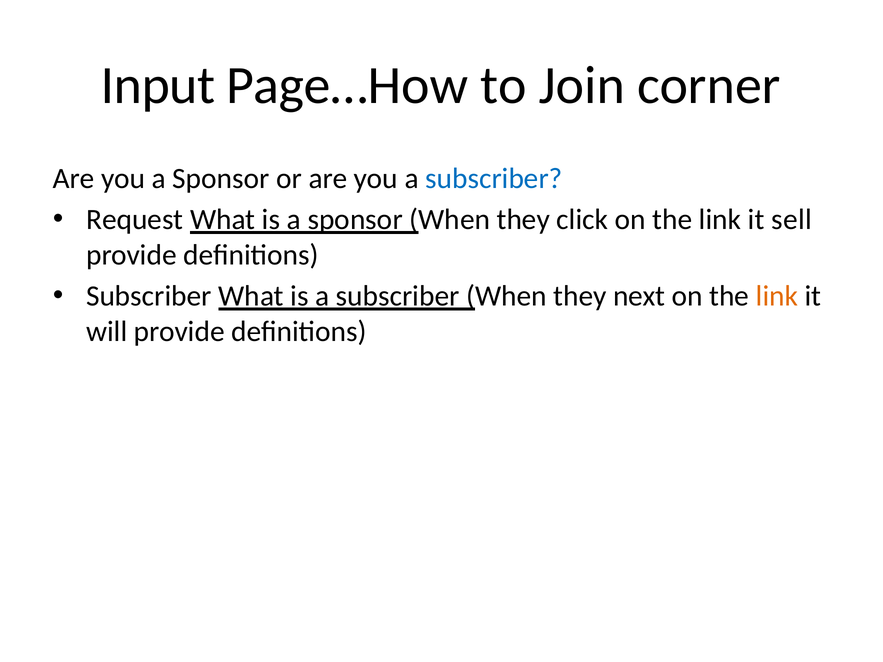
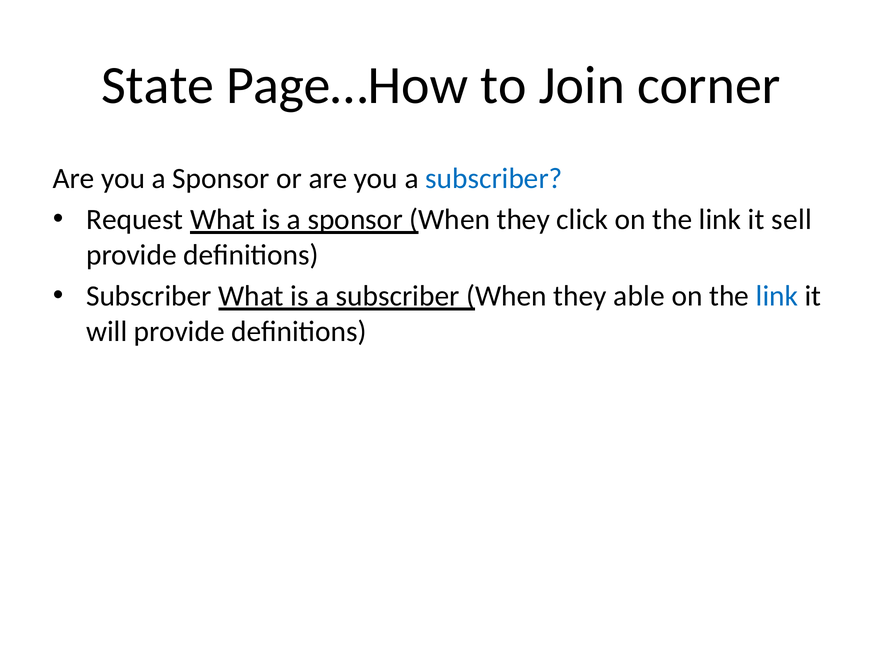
Input: Input -> State (158, 85)
next: next -> able (639, 296)
link colour: orange -> blue (777, 296)
